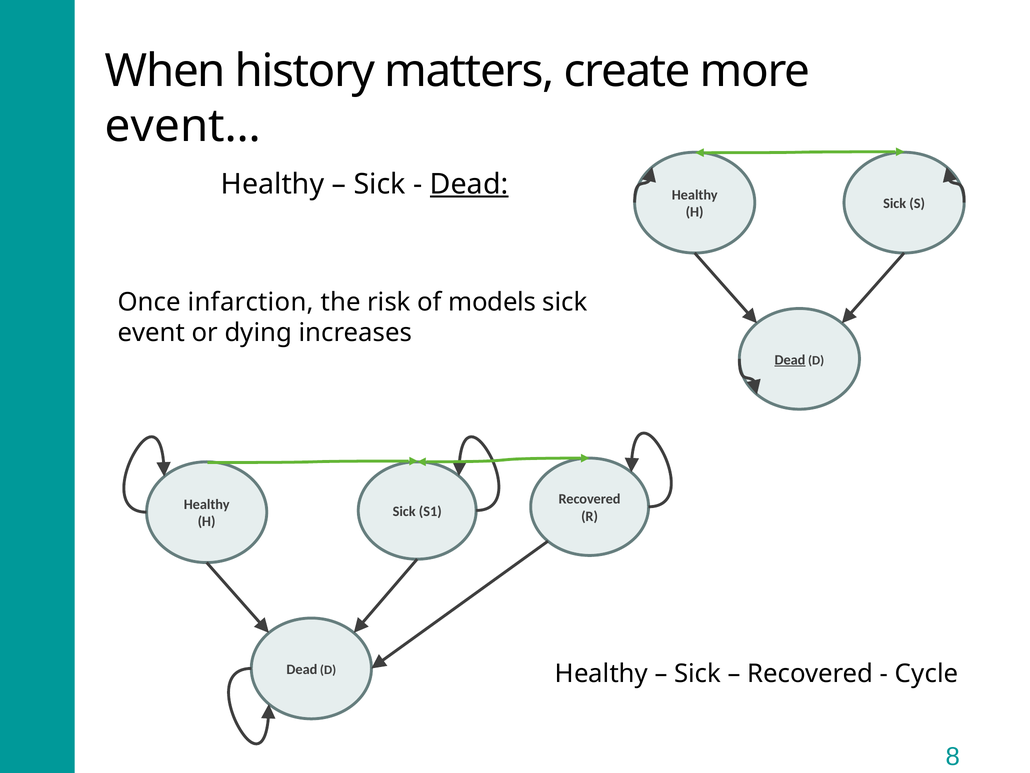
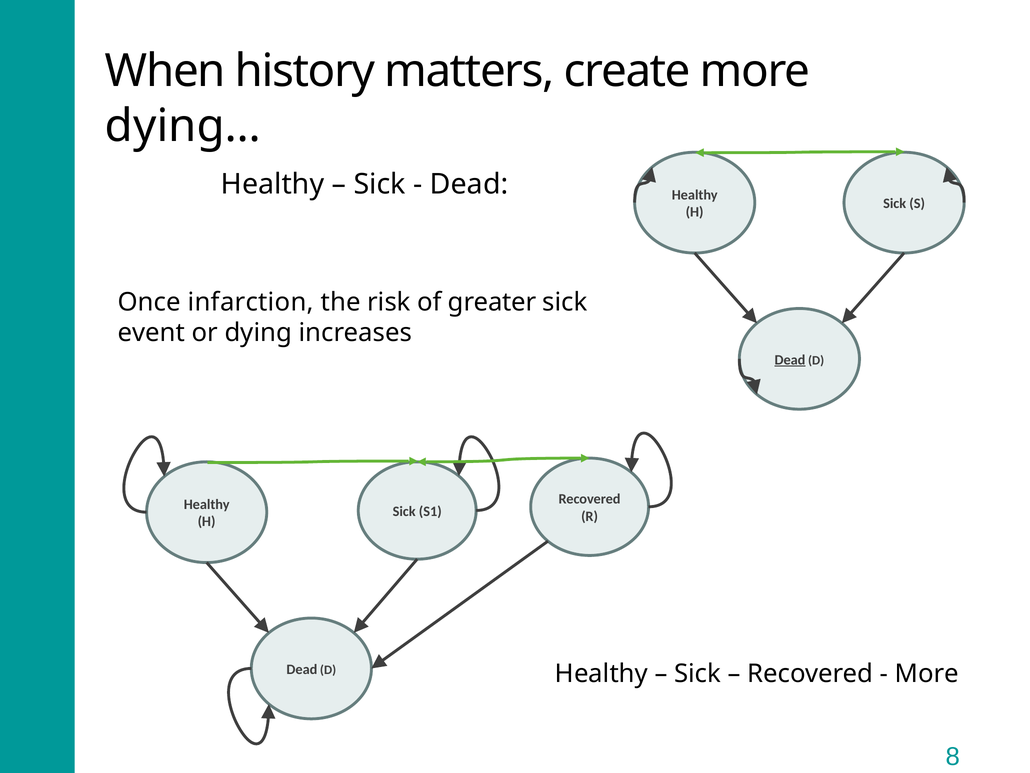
event…: event… -> dying… (183, 126)
Dead underline: present -> none (469, 184)
models: models -> greater (492, 302)
Cycle: Cycle -> More (927, 673)
